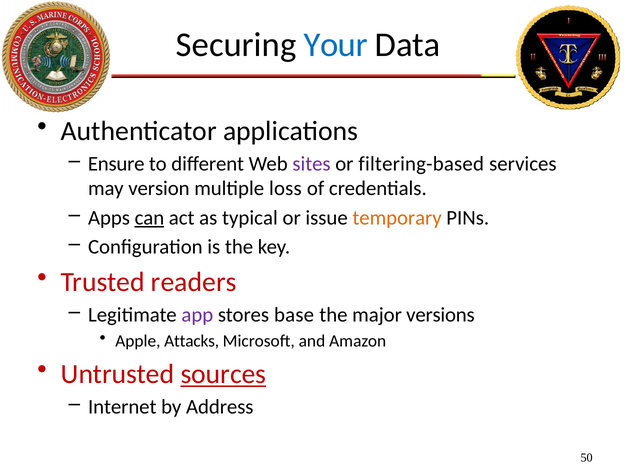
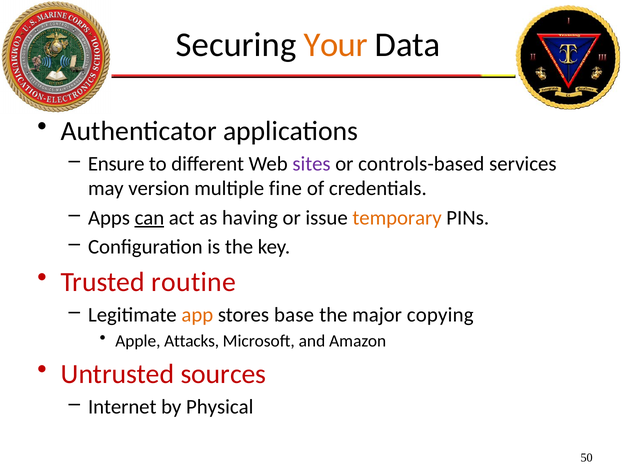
Your colour: blue -> orange (336, 45)
filtering-based: filtering-based -> controls-based (421, 164)
loss: loss -> fine (285, 189)
typical: typical -> having (250, 218)
readers: readers -> routine (194, 282)
app colour: purple -> orange (197, 315)
versions: versions -> copying (440, 315)
sources underline: present -> none (223, 374)
Address: Address -> Physical (220, 407)
